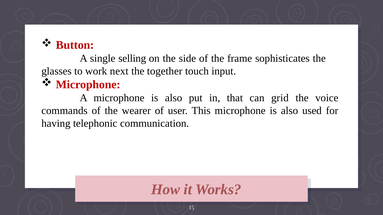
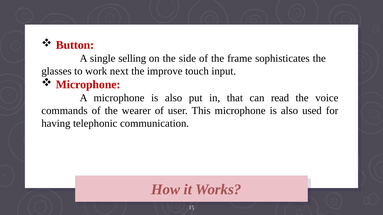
together: together -> improve (165, 71)
grid: grid -> read (280, 98)
